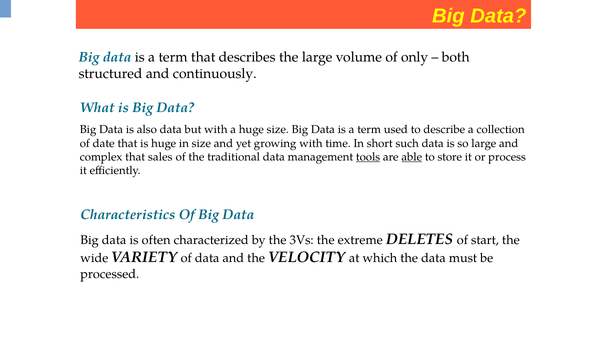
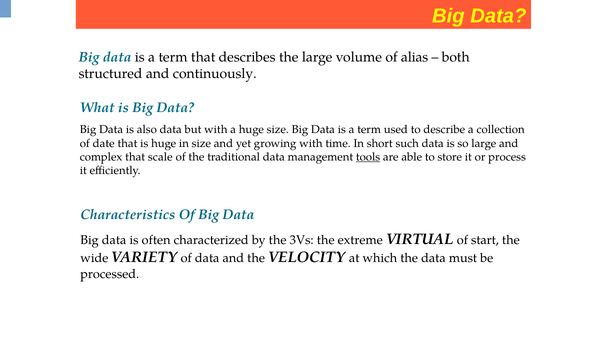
only: only -> alias (415, 57)
sales: sales -> scale (160, 157)
able underline: present -> none (412, 157)
DELETES: DELETES -> VIRTUAL (420, 239)
